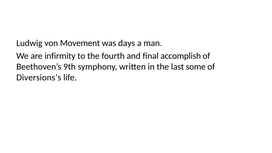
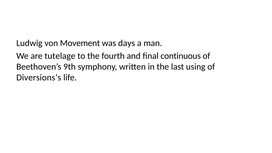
infirmity: infirmity -> tutelage (60, 56)
accomplish: accomplish -> continuous (181, 56)
some: some -> using (196, 67)
